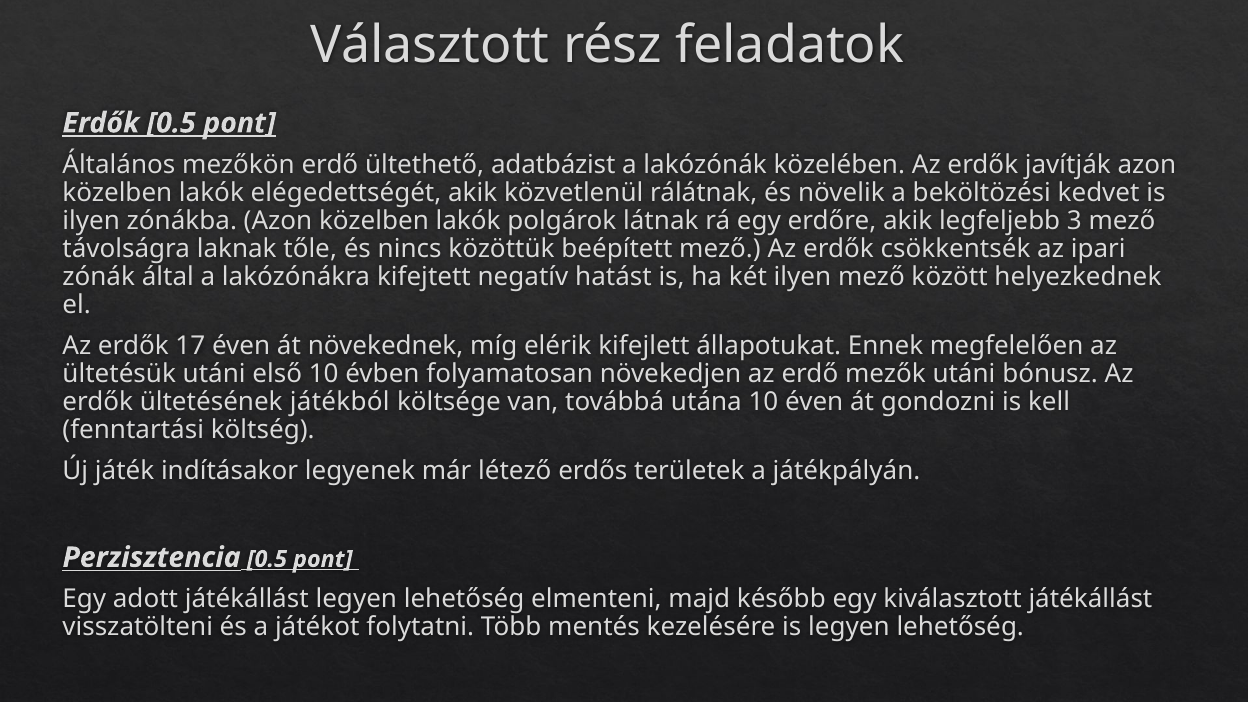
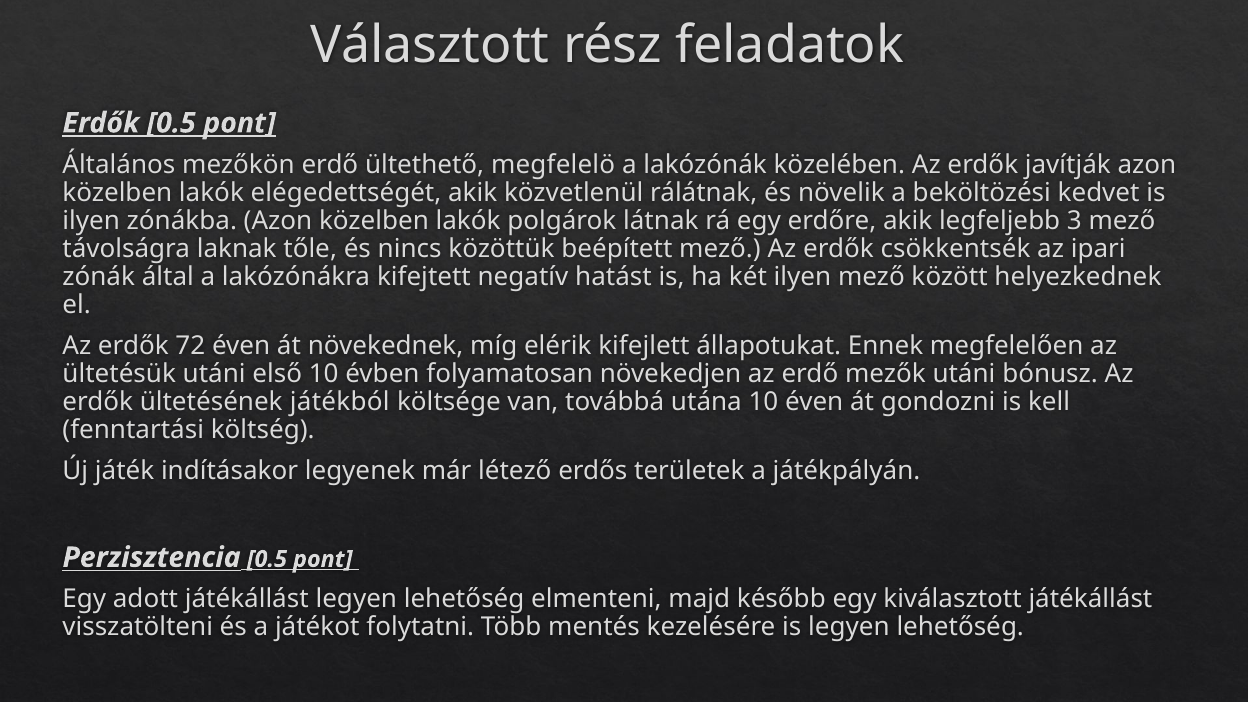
adatbázist: adatbázist -> megfelelö (553, 165)
17: 17 -> 72 (190, 346)
